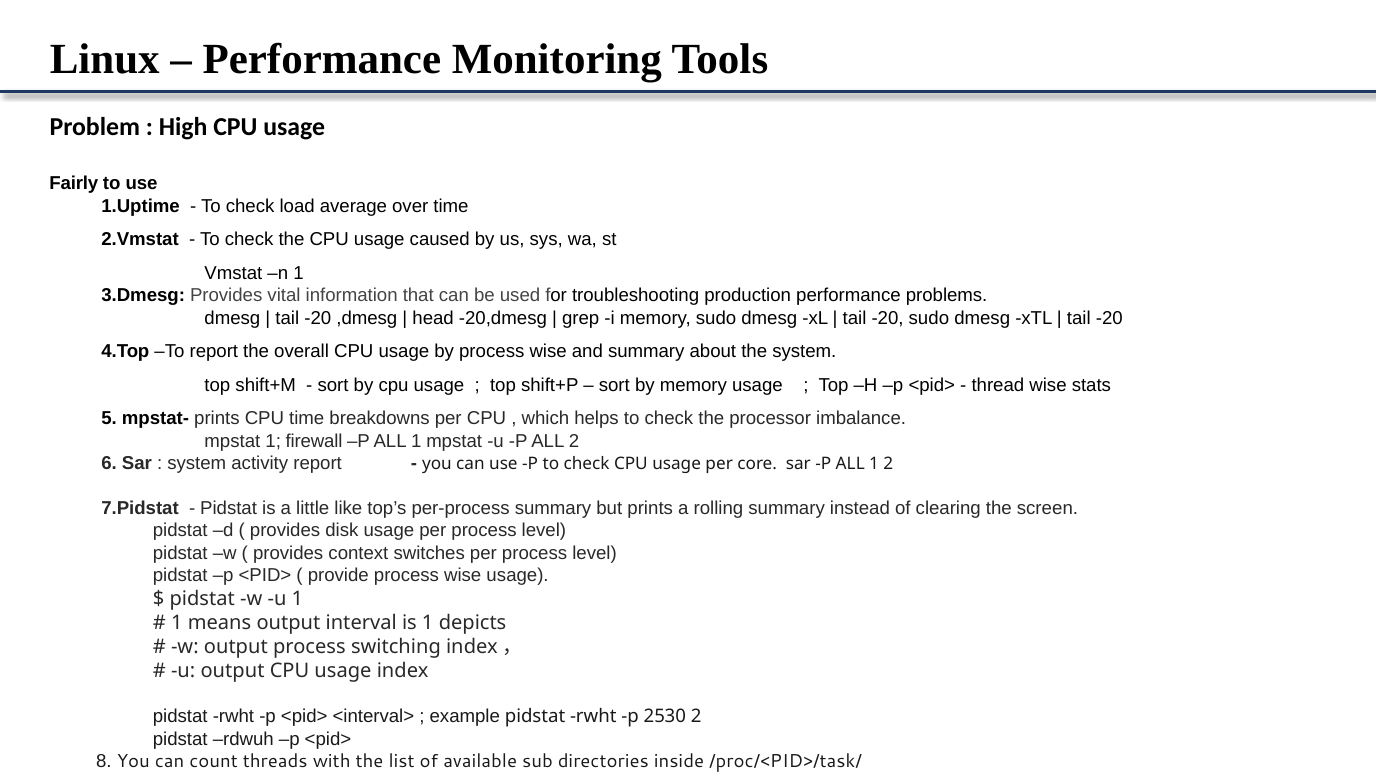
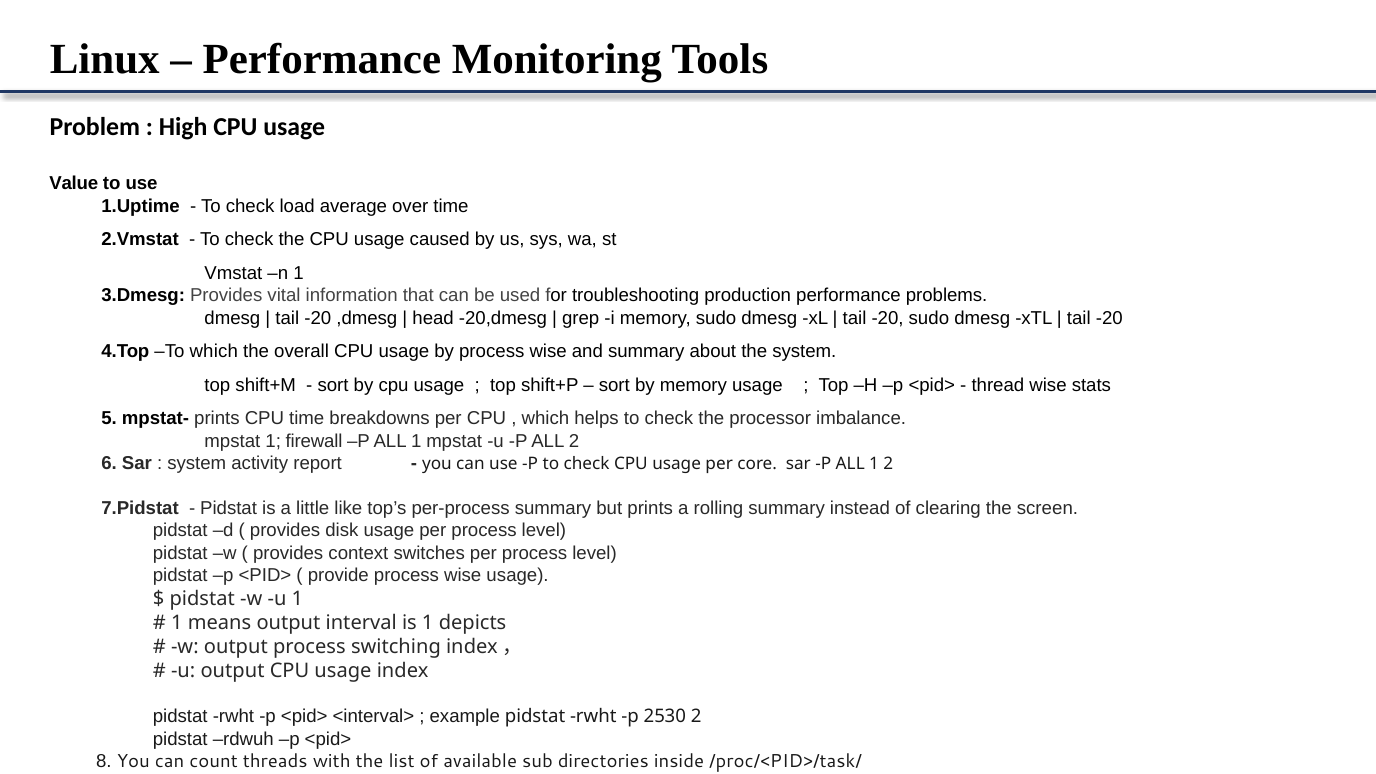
Fairly: Fairly -> Value (74, 184)
To report: report -> which (214, 352)
